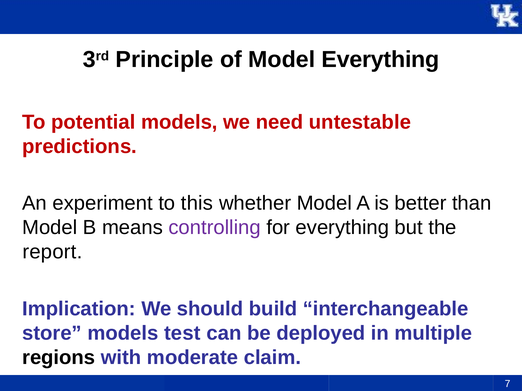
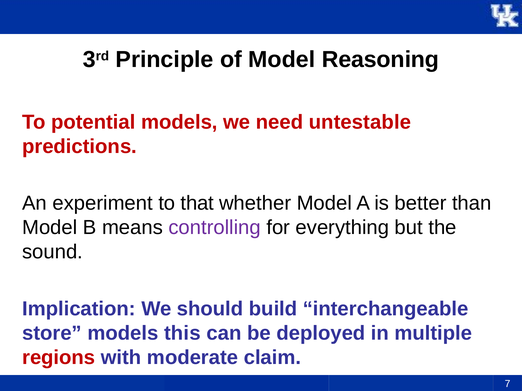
Model Everything: Everything -> Reasoning (380, 60)
this: this -> that (197, 203)
report: report -> sound (53, 252)
test: test -> this (182, 333)
regions colour: black -> red (59, 358)
